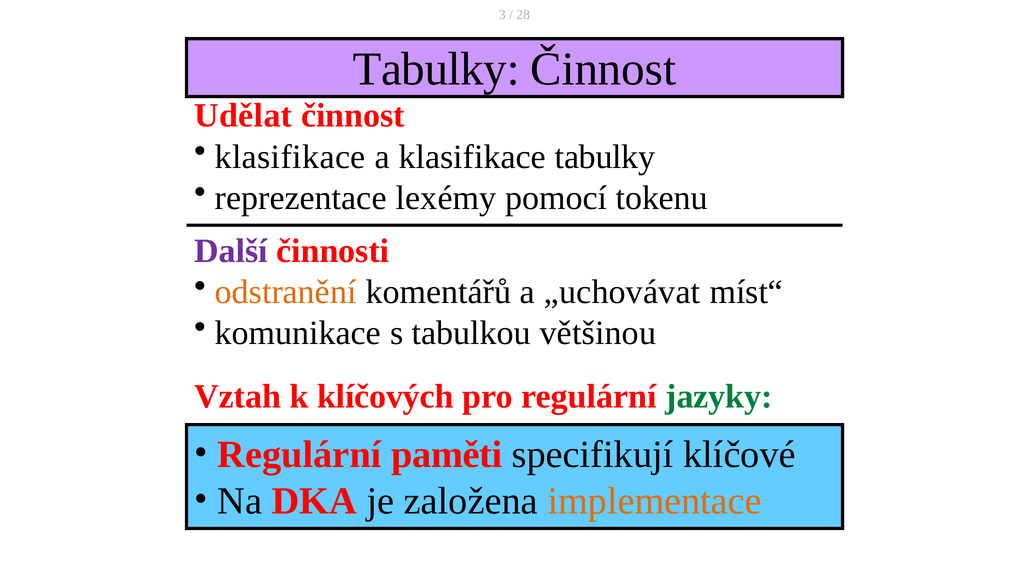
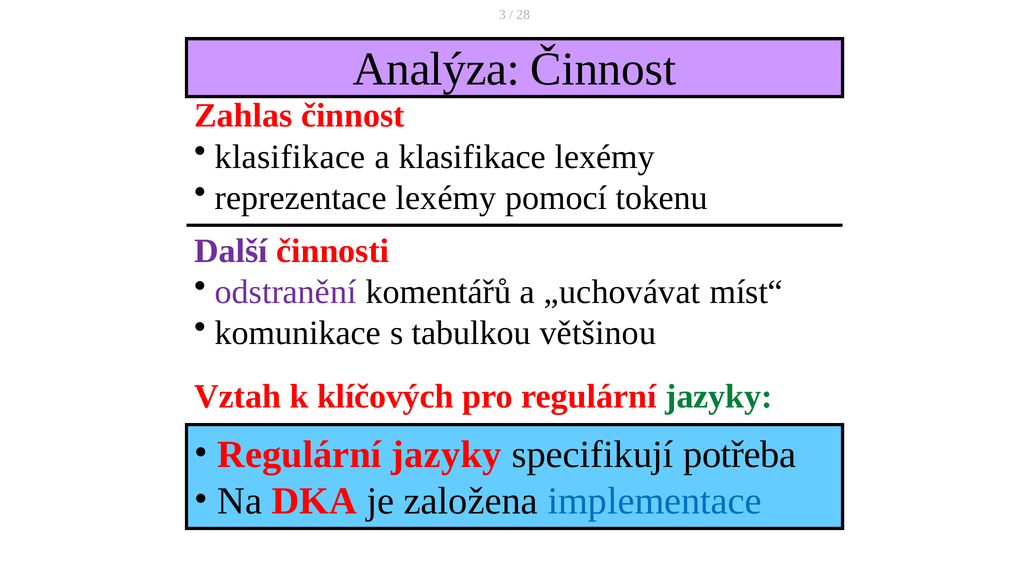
Tabulky: Tabulky -> Analýza (436, 69)
Udělat: Udělat -> Zahlas (243, 116)
klasifikace tabulky: tabulky -> lexémy (605, 157)
odstranění colour: orange -> purple (286, 292)
paměti: paměti -> jazyky (446, 455)
klíčové: klíčové -> potřeba (740, 455)
implementace colour: orange -> blue (655, 501)
